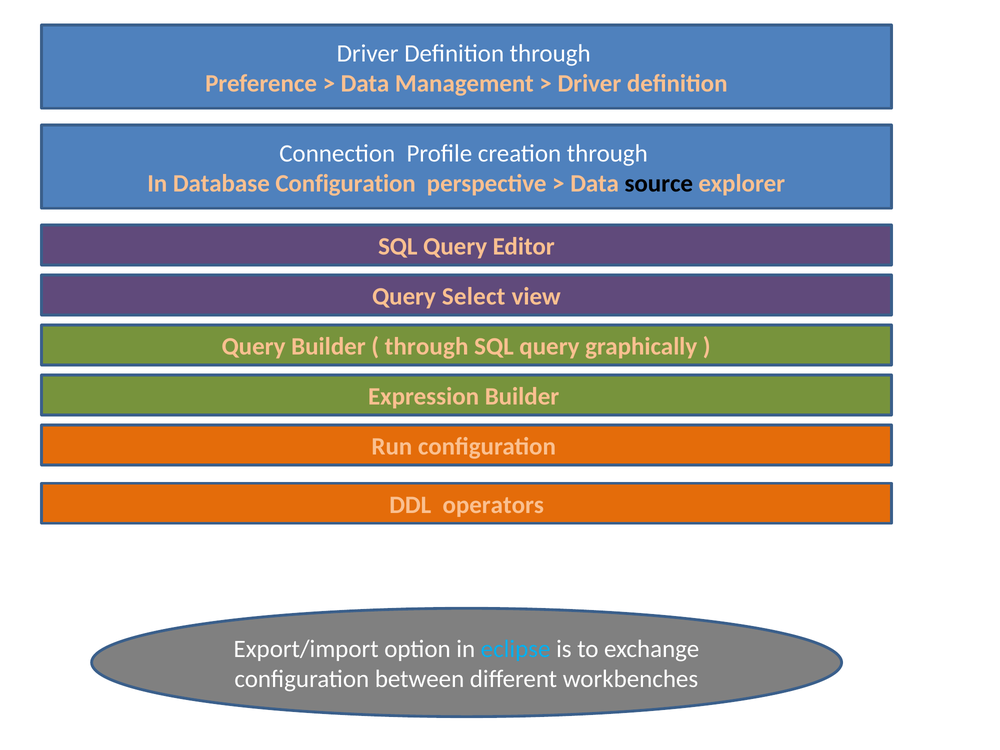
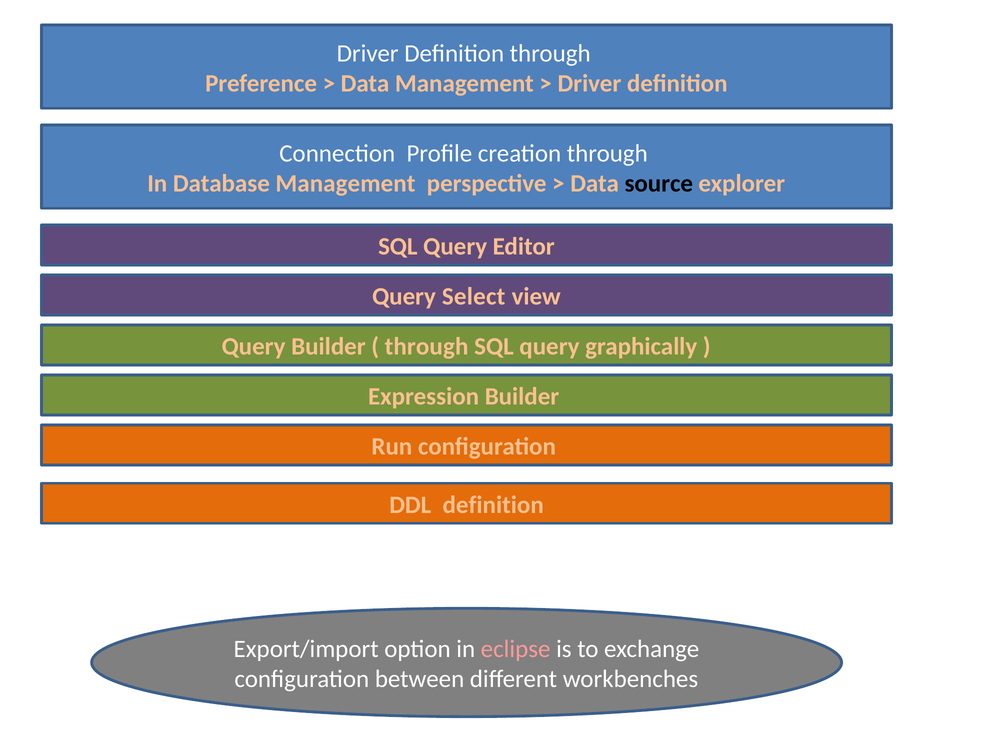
Database Configuration: Configuration -> Management (345, 183)
DDL operators: operators -> definition (493, 505)
eclipse colour: light blue -> pink (516, 649)
